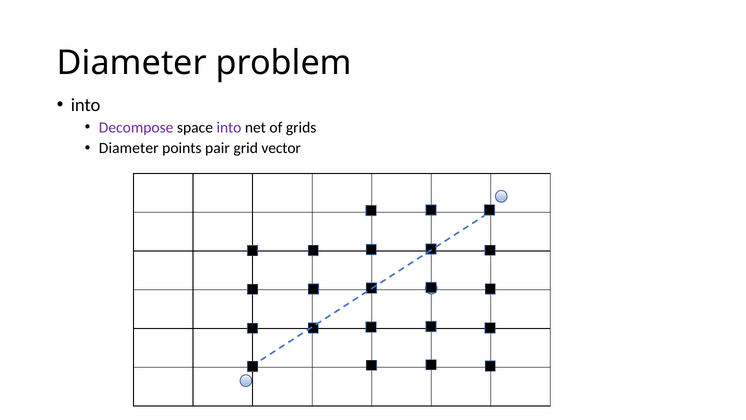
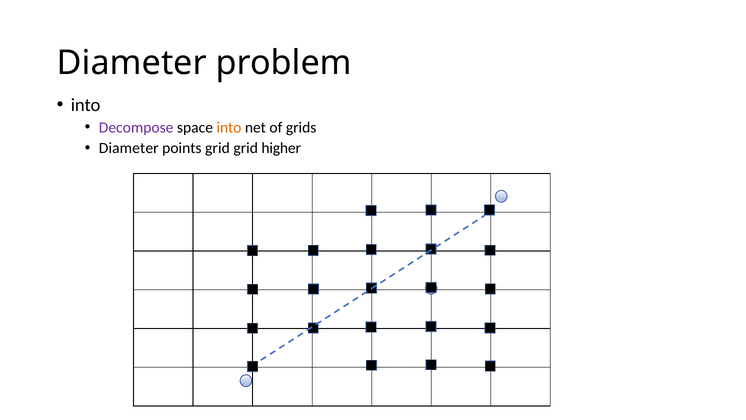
into colour: purple -> orange (229, 127)
points pair: pair -> grid (217, 148)
vector: vector -> higher (281, 148)
